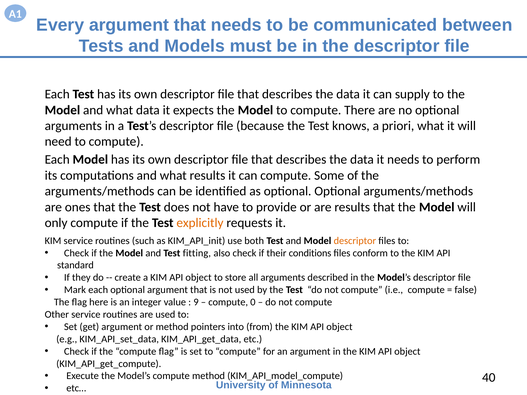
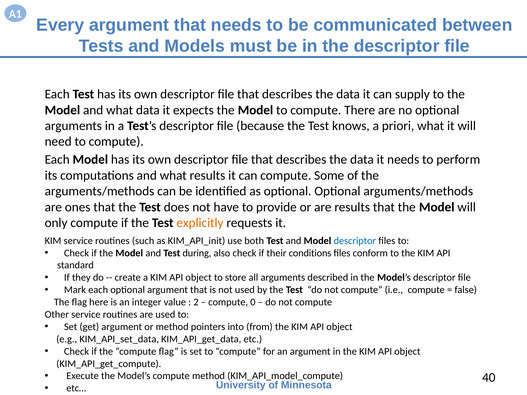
descriptor colour: orange -> blue (355, 241)
fitting: fitting -> during (197, 253)
9: 9 -> 2 (196, 302)
